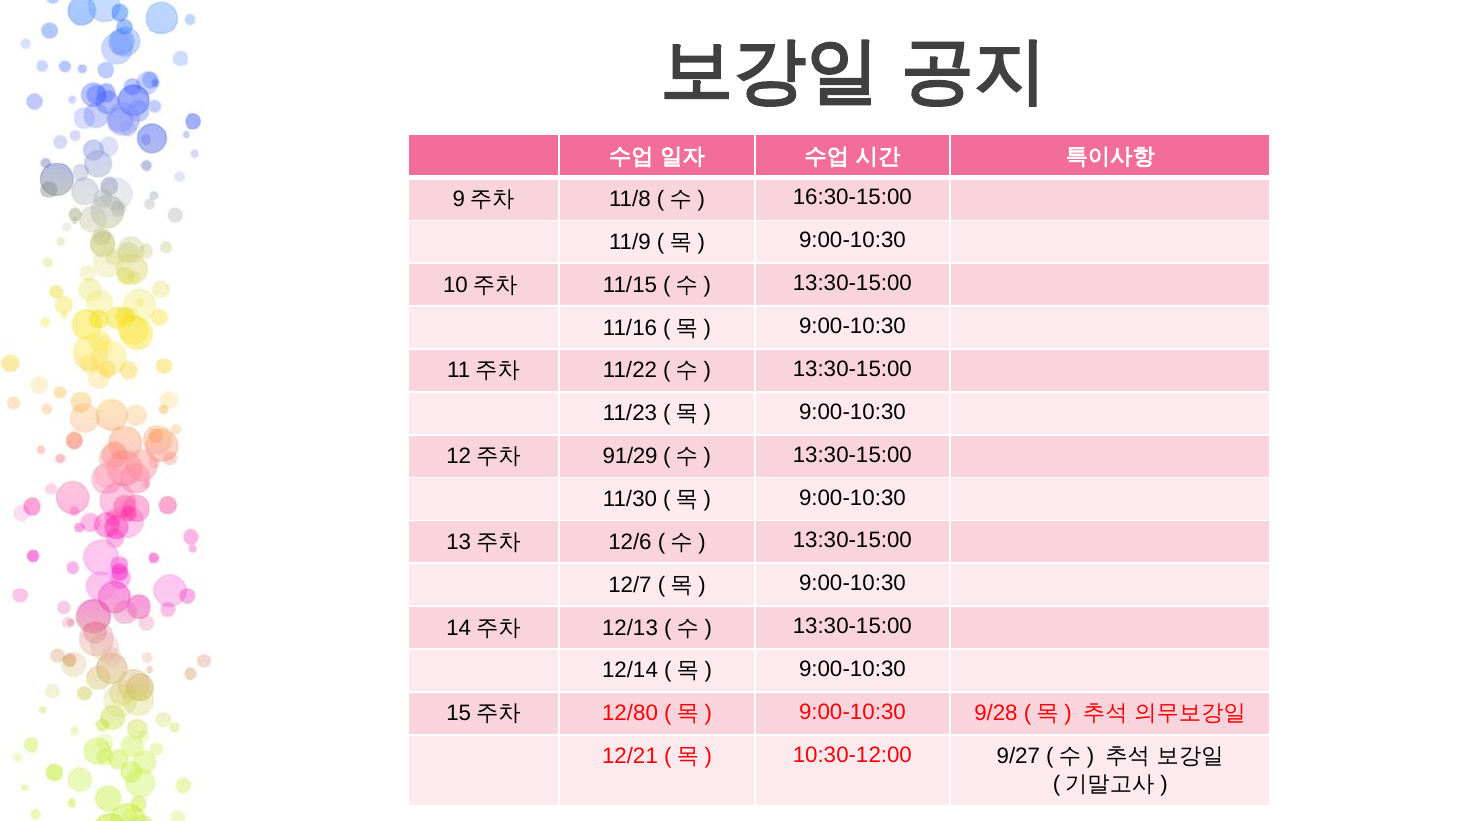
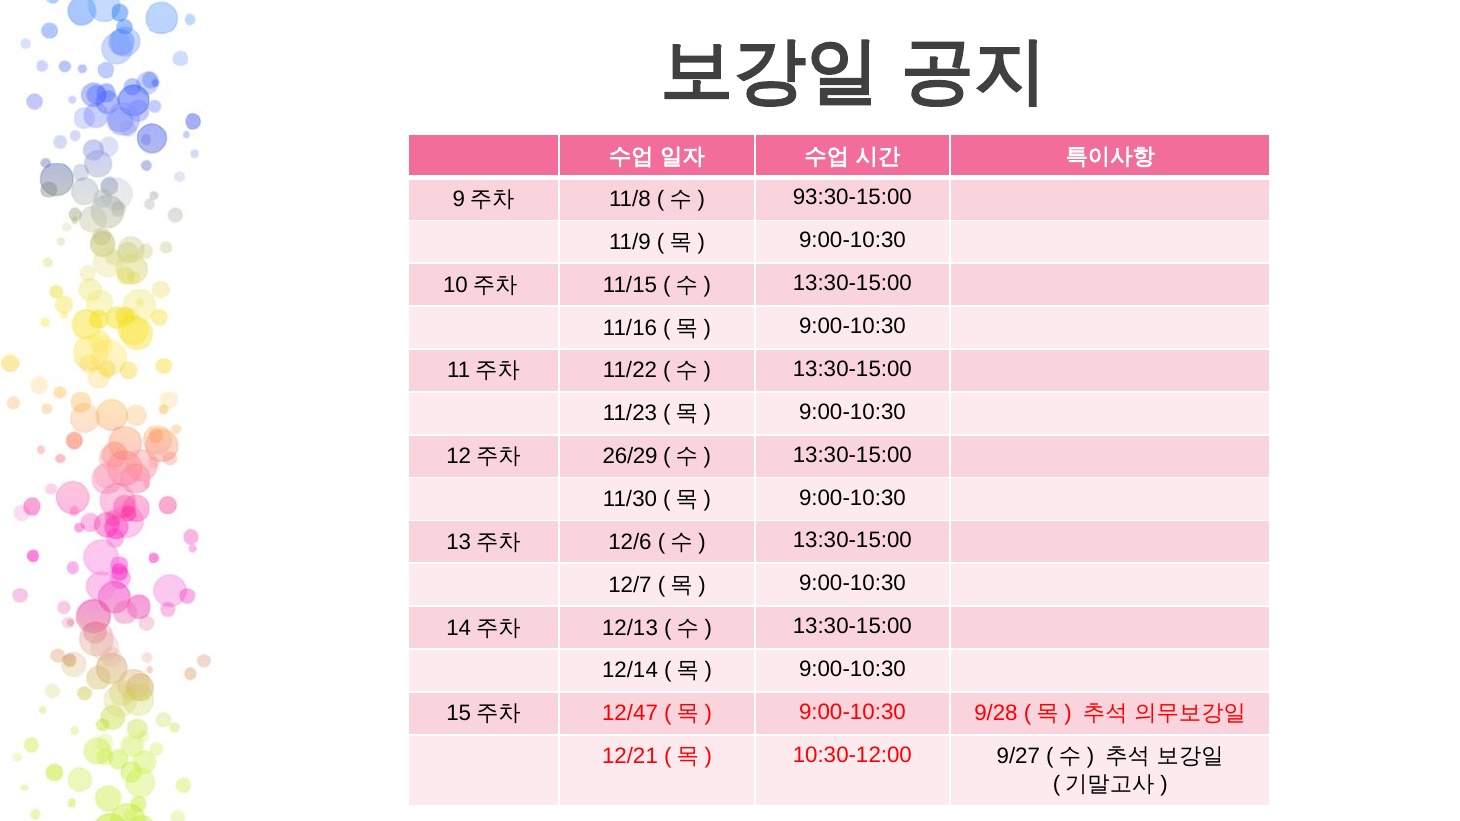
16:30-15:00: 16:30-15:00 -> 93:30-15:00 (852, 198)
91/29: 91/29 -> 26/29 (630, 456)
12/80: 12/80 -> 12/47 (630, 714)
